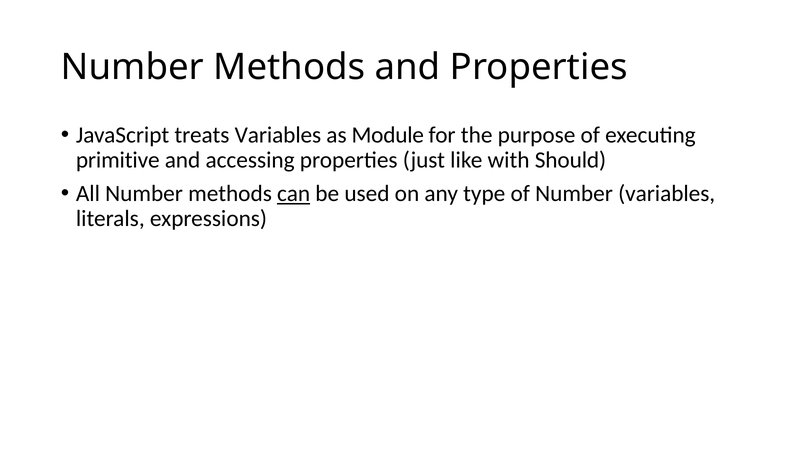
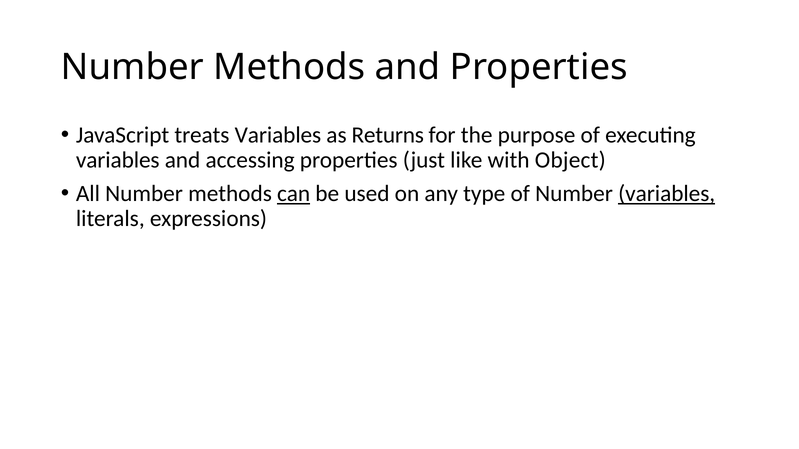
Module: Module -> Returns (388, 135)
primitive: primitive -> variables (118, 160)
Should: Should -> Object (570, 160)
variables underline: none -> present (667, 194)
